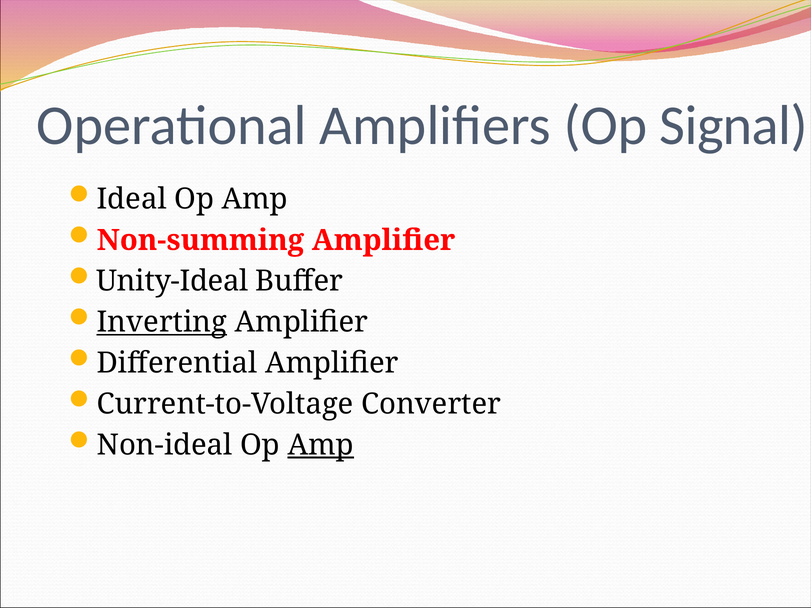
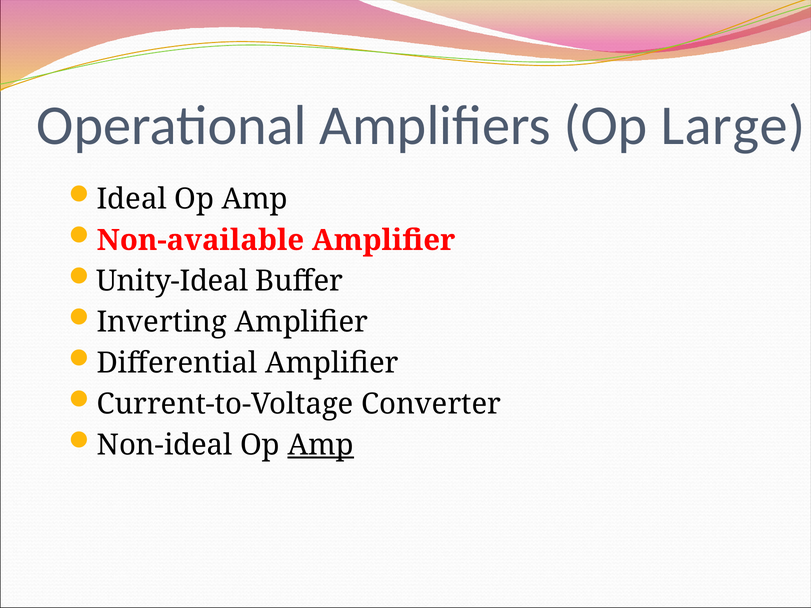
Signal: Signal -> Large (733, 126)
Non-summing: Non-summing -> Non-available (200, 240)
Inverting underline: present -> none (162, 322)
